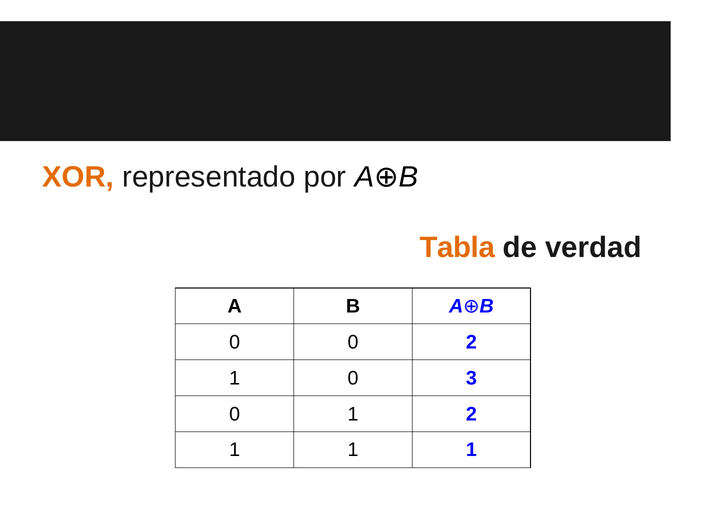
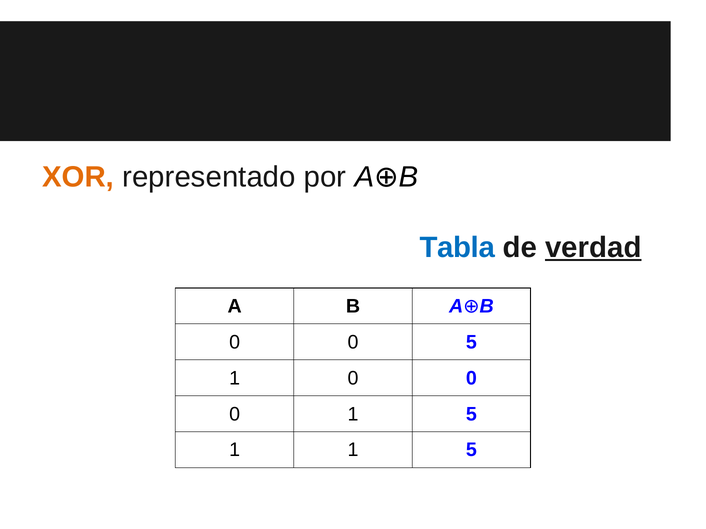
Tabla colour: orange -> blue (457, 248)
verdad underline: none -> present (593, 248)
0 2: 2 -> 5 (471, 343)
1 0 3: 3 -> 0 (471, 379)
0 1 2: 2 -> 5 (471, 414)
1 1 1: 1 -> 5 (471, 450)
